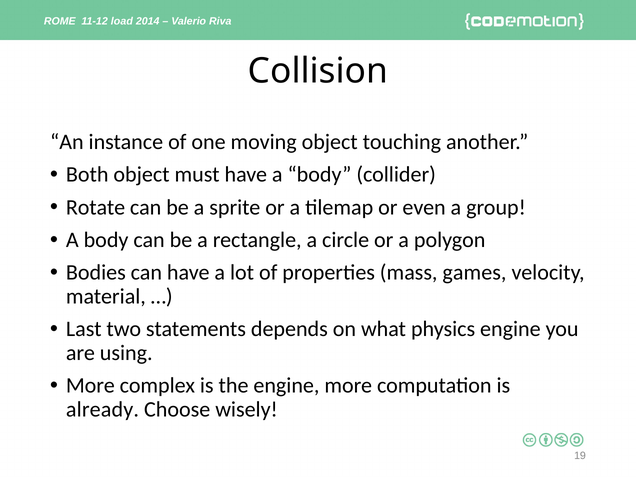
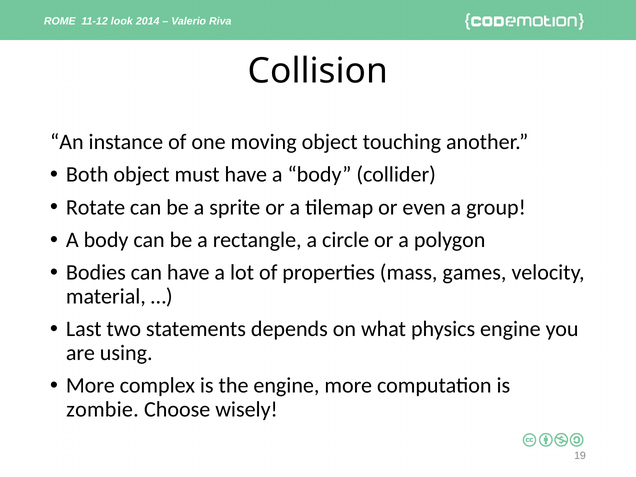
load: load -> look (122, 21)
already: already -> zombie (102, 410)
